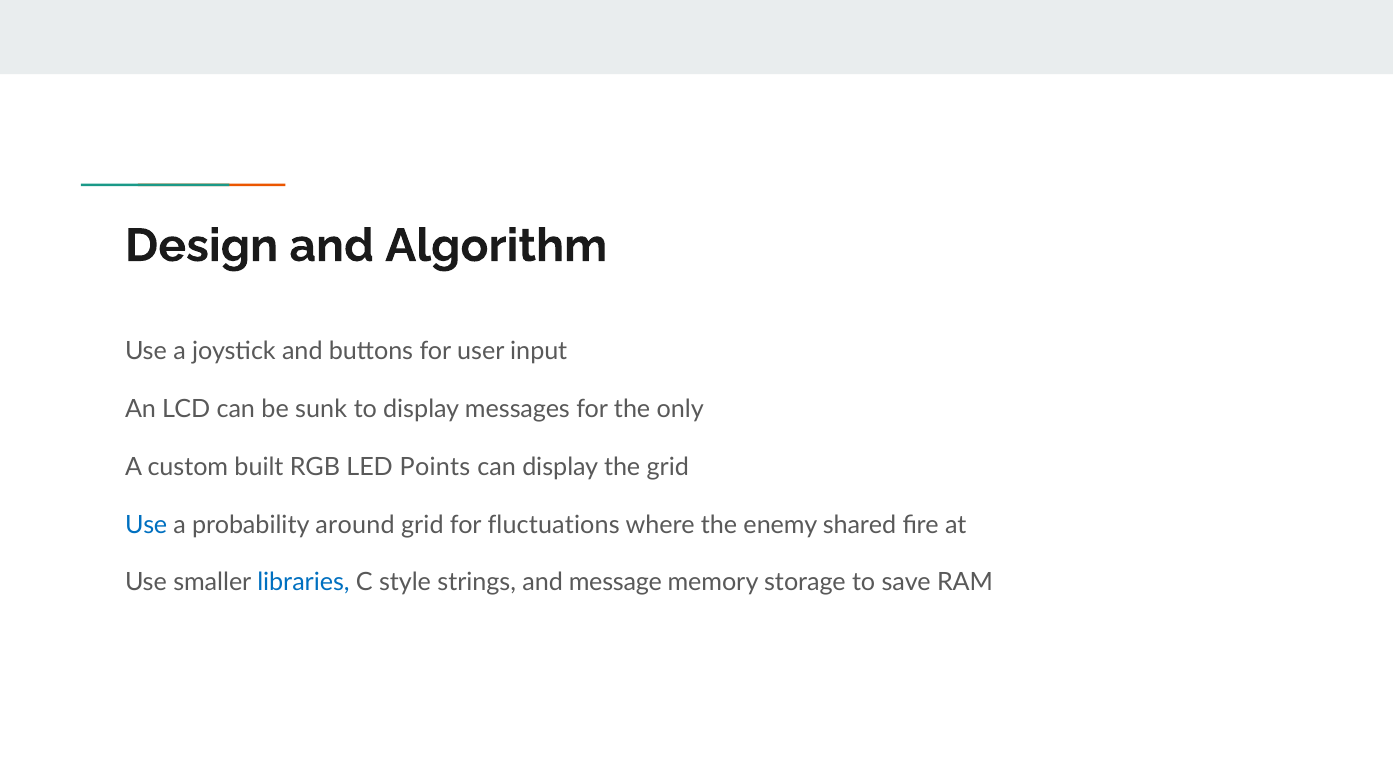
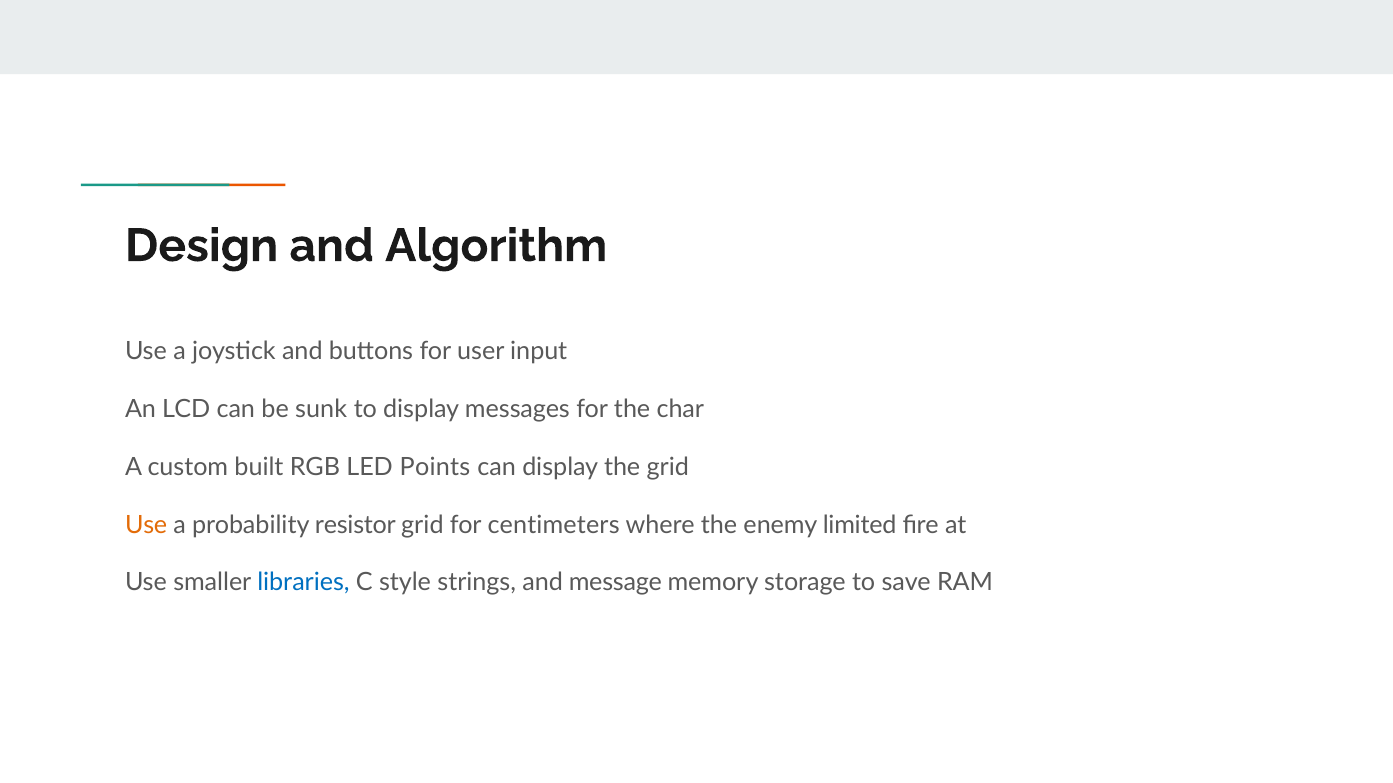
only: only -> char (680, 410)
Use colour: blue -> orange (146, 525)
around: around -> resistor (355, 525)
fluctuations: fluctuations -> centimeters (554, 525)
shared: shared -> limited (860, 525)
